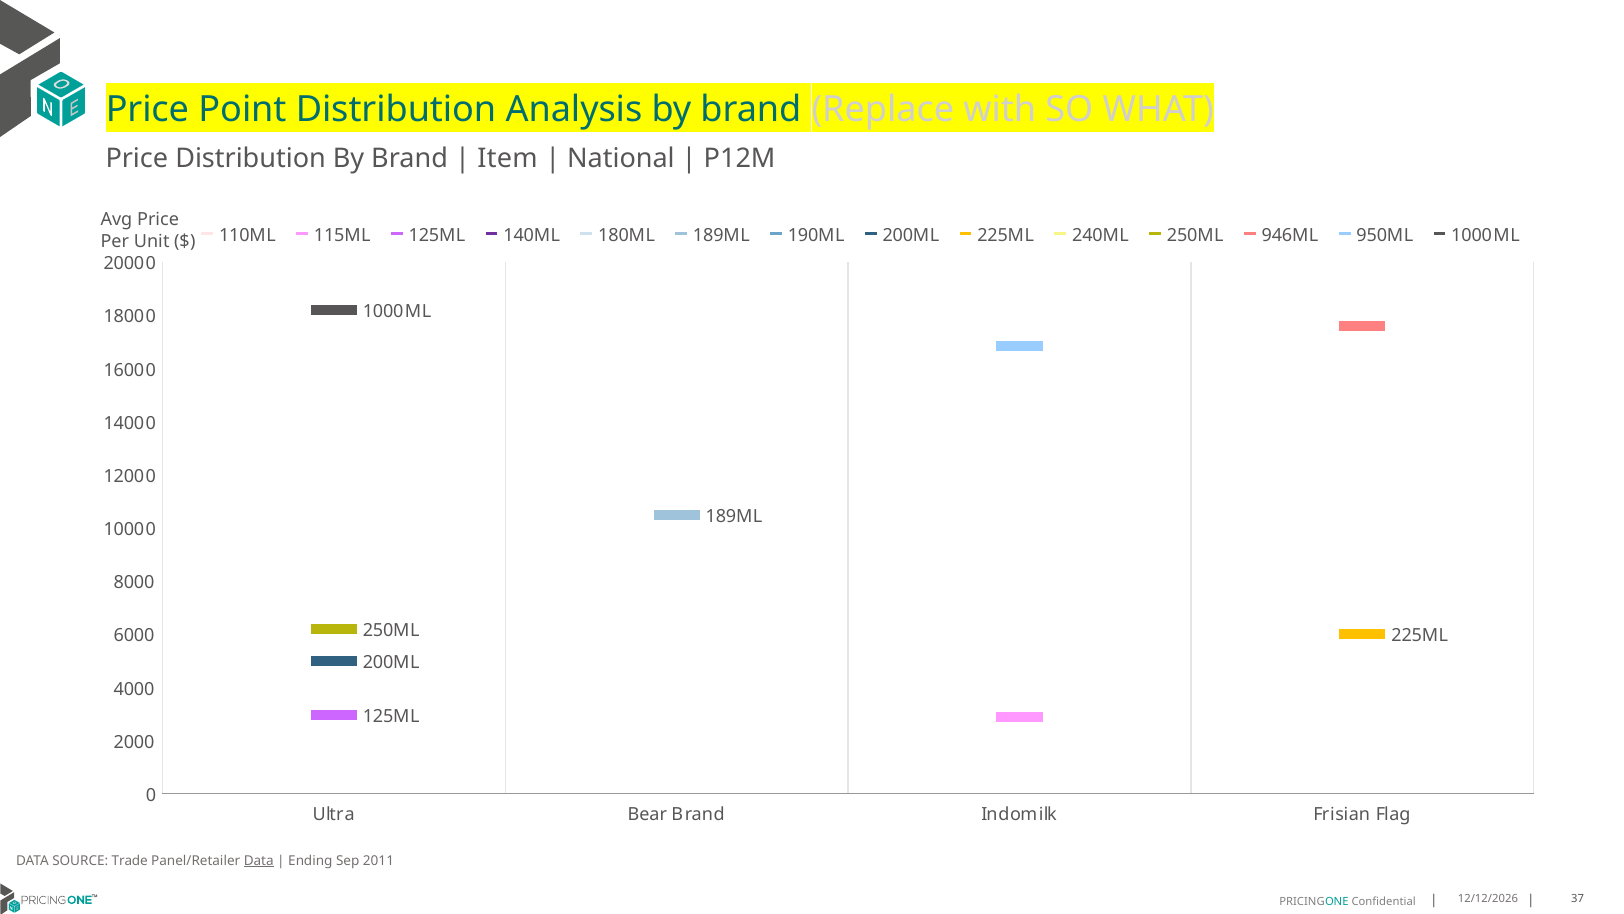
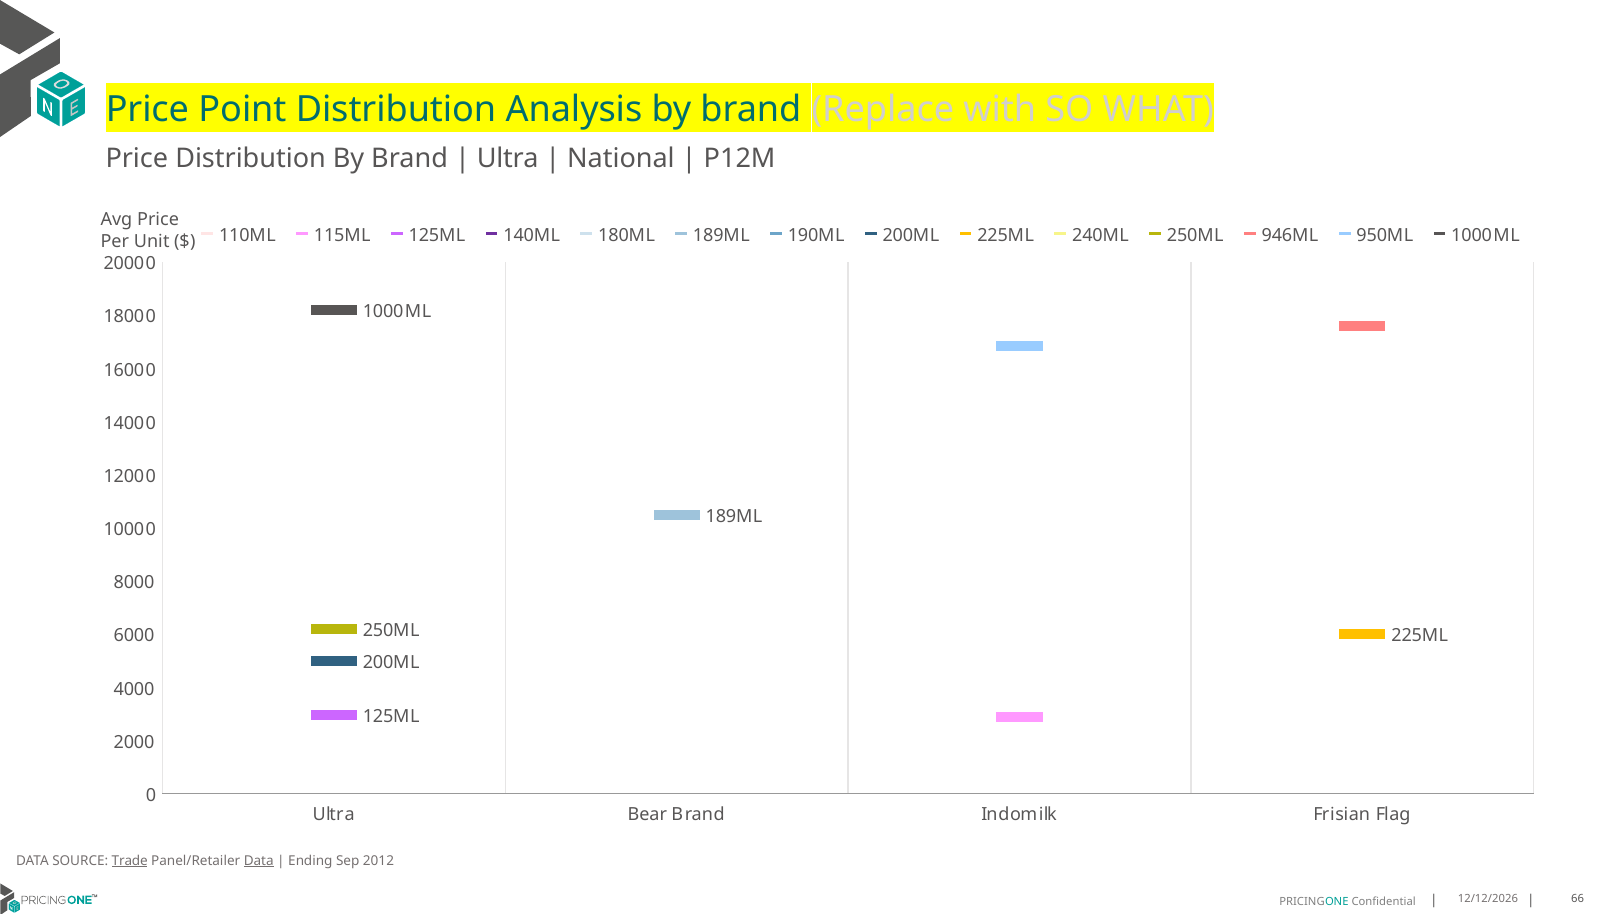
Item: Item -> Ultra (508, 158)
Trade underline: none -> present (130, 860)
2011: 2011 -> 2012 (378, 860)
37: 37 -> 66 (1578, 898)
